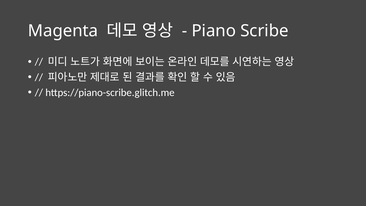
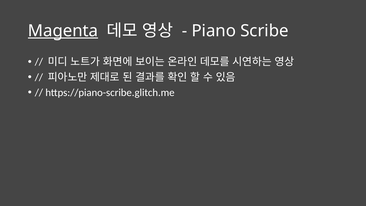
Magenta underline: none -> present (63, 31)
